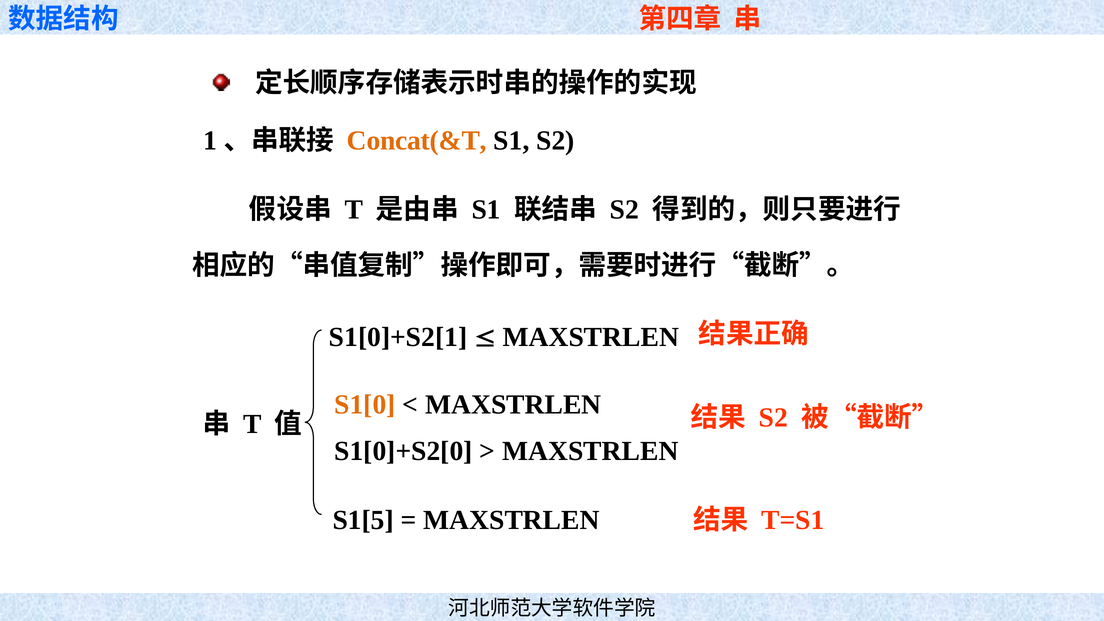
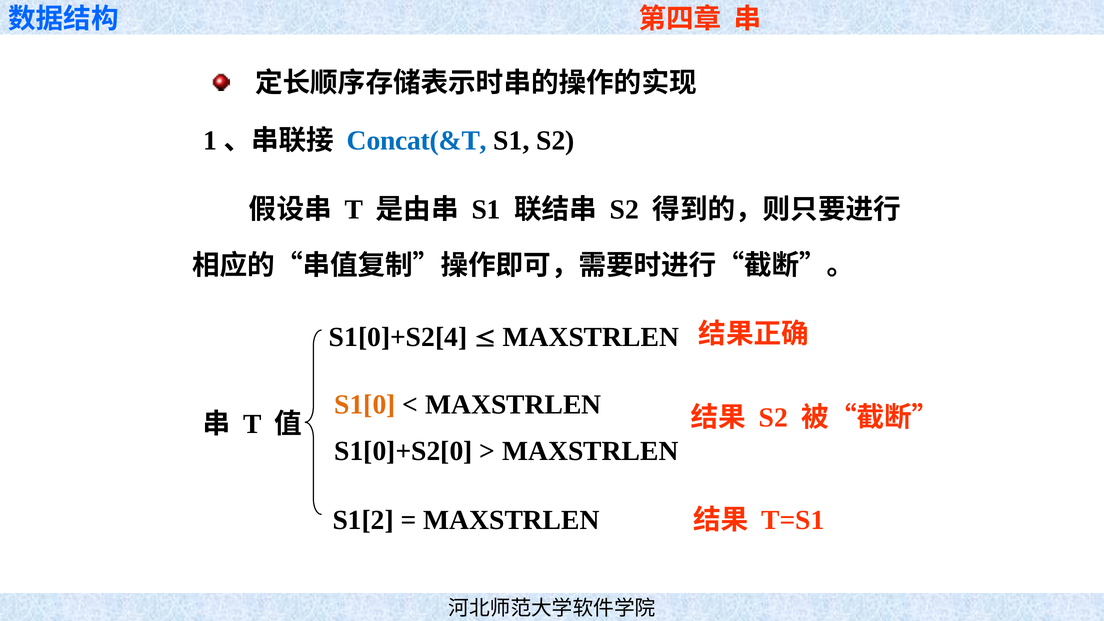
Concat(&T colour: orange -> blue (417, 141)
S1[0]+S2[1: S1[0]+S2[1 -> S1[0]+S2[4 (398, 337)
S1[5: S1[5 -> S1[2 (363, 520)
